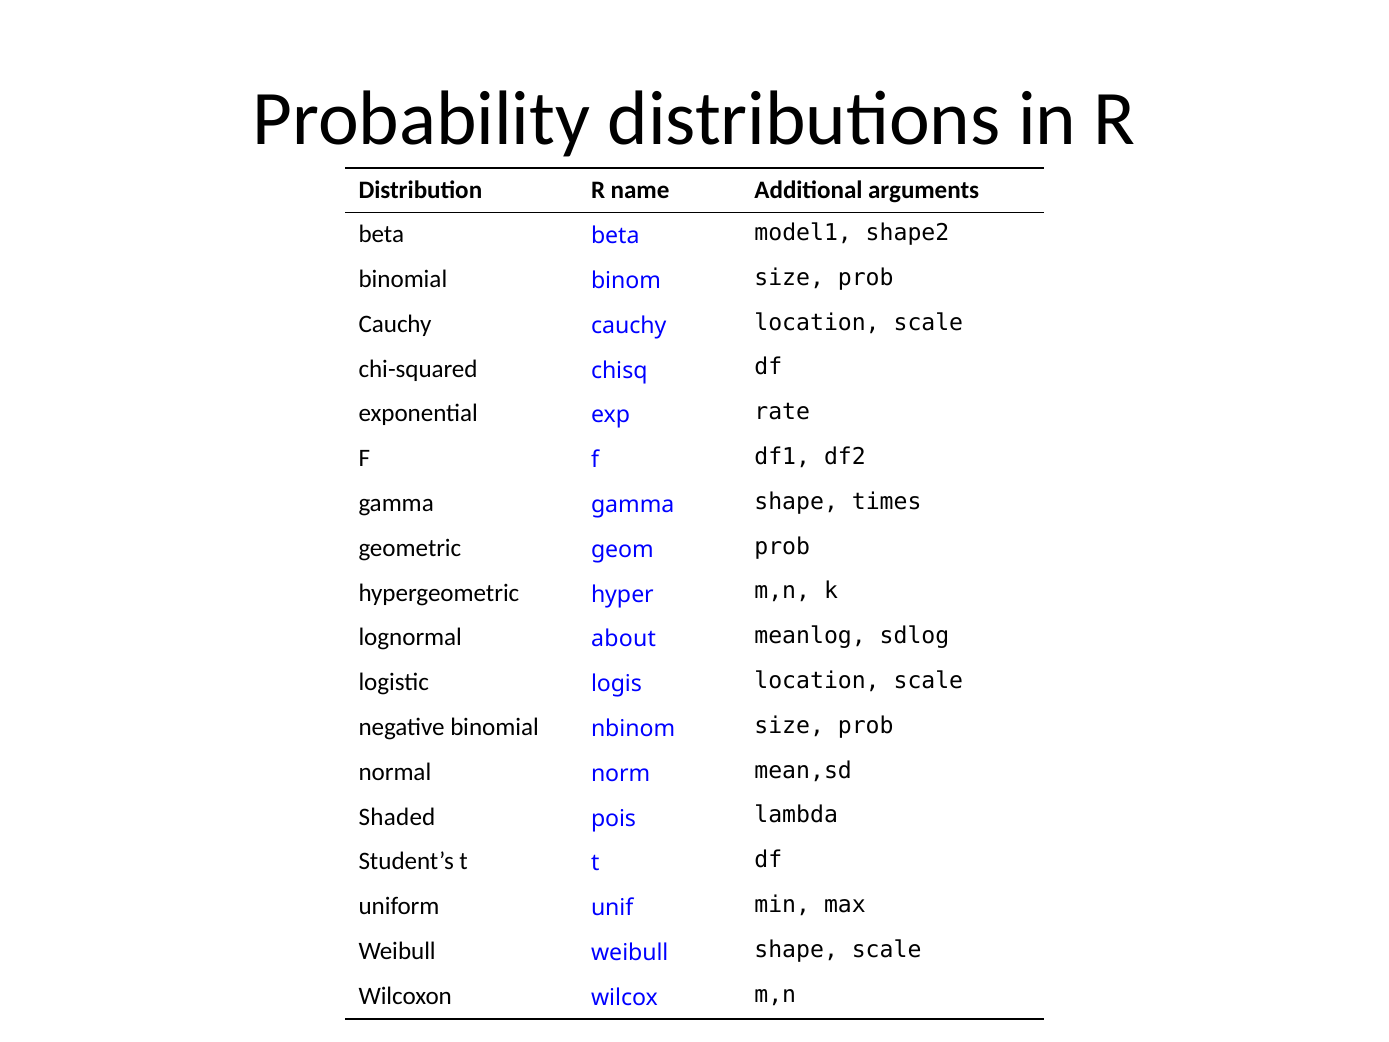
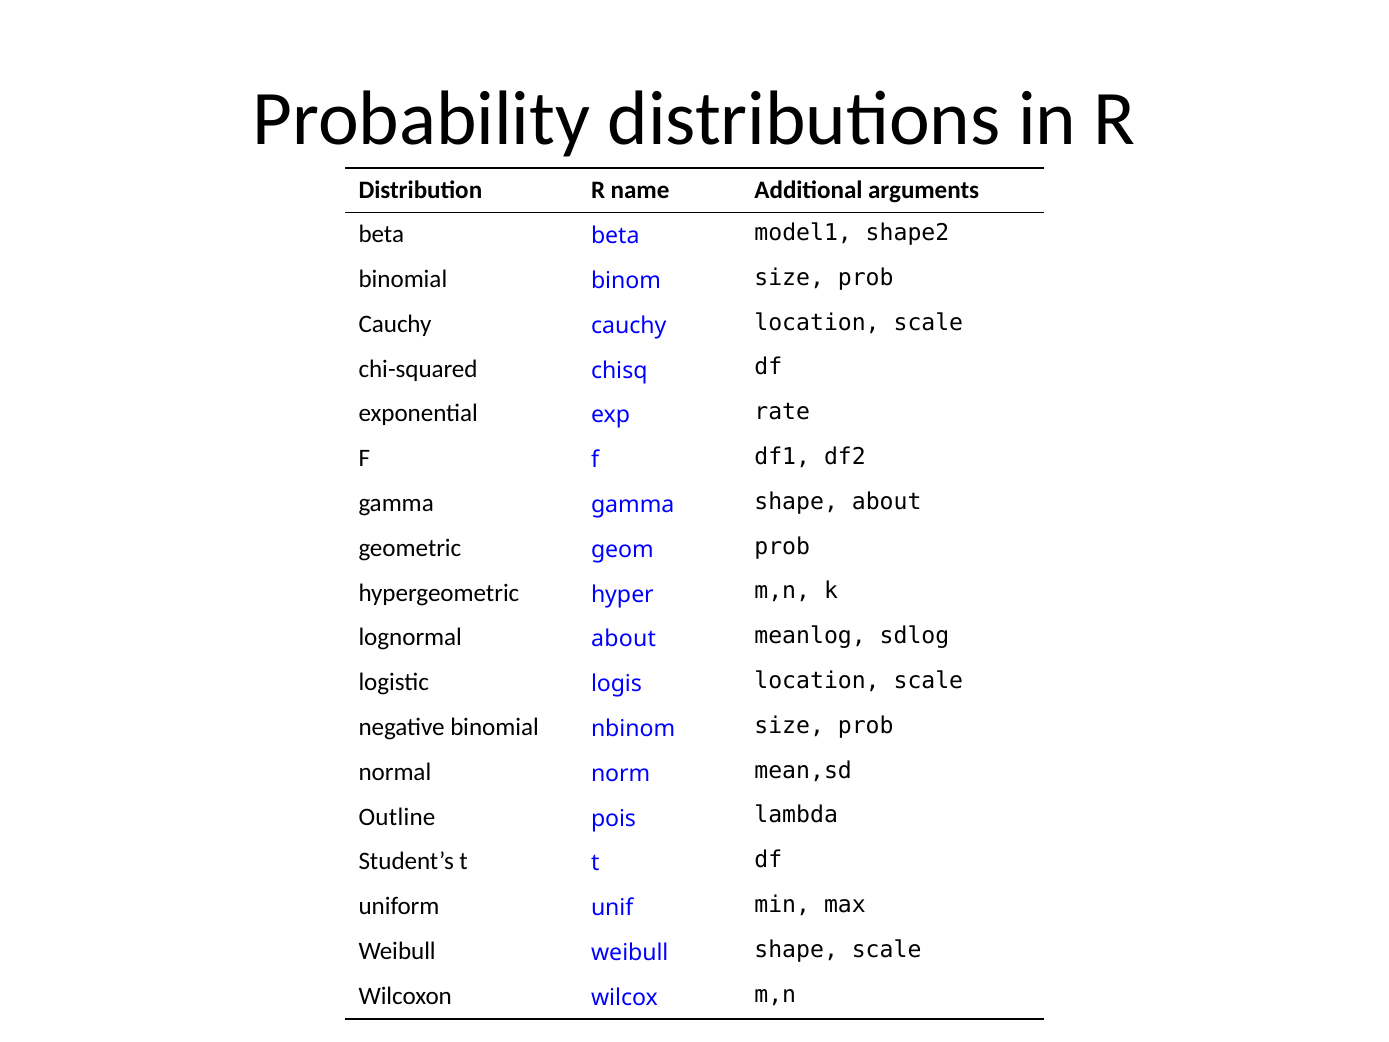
shape times: times -> about (887, 502)
Shaded: Shaded -> Outline (397, 817)
